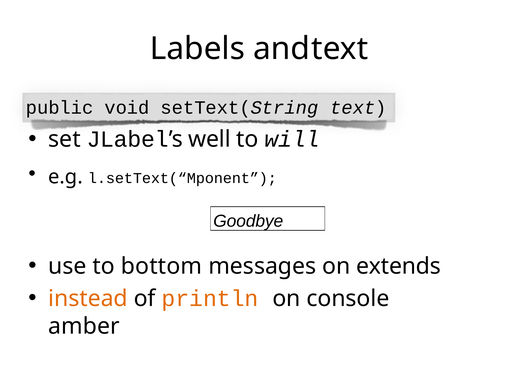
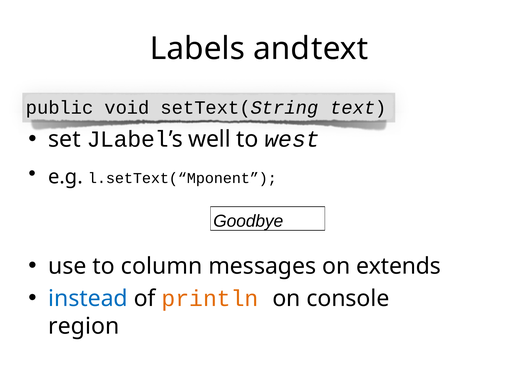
will: will -> west (292, 139)
bottom: bottom -> column (162, 266)
instead colour: orange -> blue (88, 299)
amber: amber -> region (84, 326)
